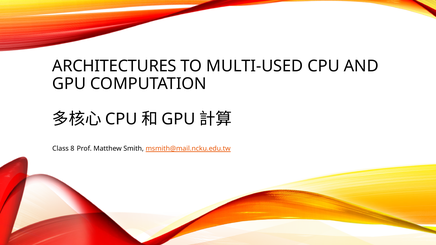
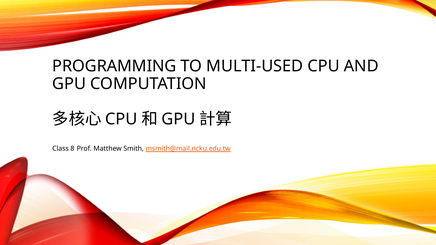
ARCHITECTURES: ARCHITECTURES -> PROGRAMMING (114, 66)
